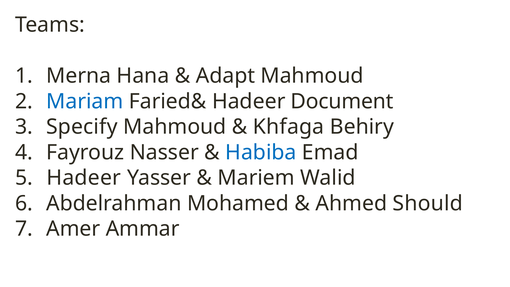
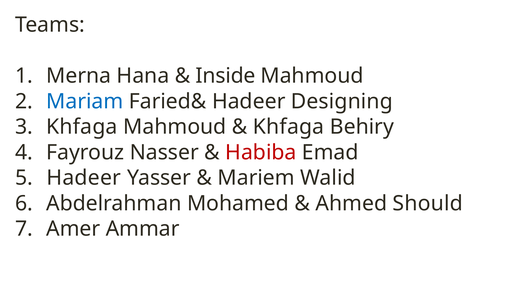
Adapt: Adapt -> Inside (226, 76)
Document: Document -> Designing (342, 101)
Specify: Specify -> Khfaga (82, 127)
Habiba colour: blue -> red (261, 152)
